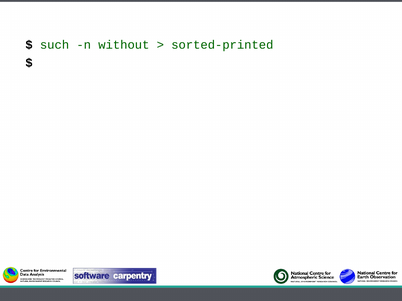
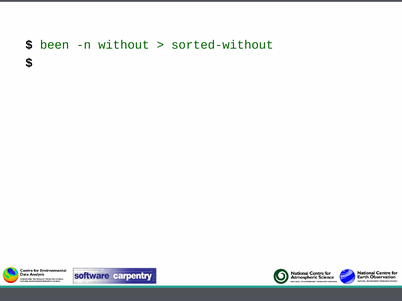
such: such -> been (55, 45)
sorted-printed: sorted-printed -> sorted-without (222, 45)
